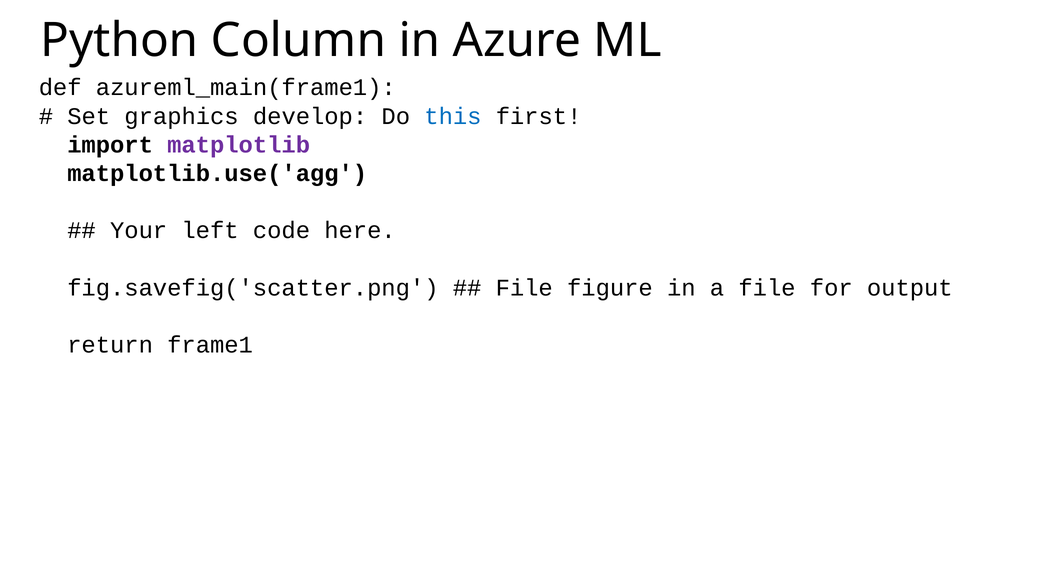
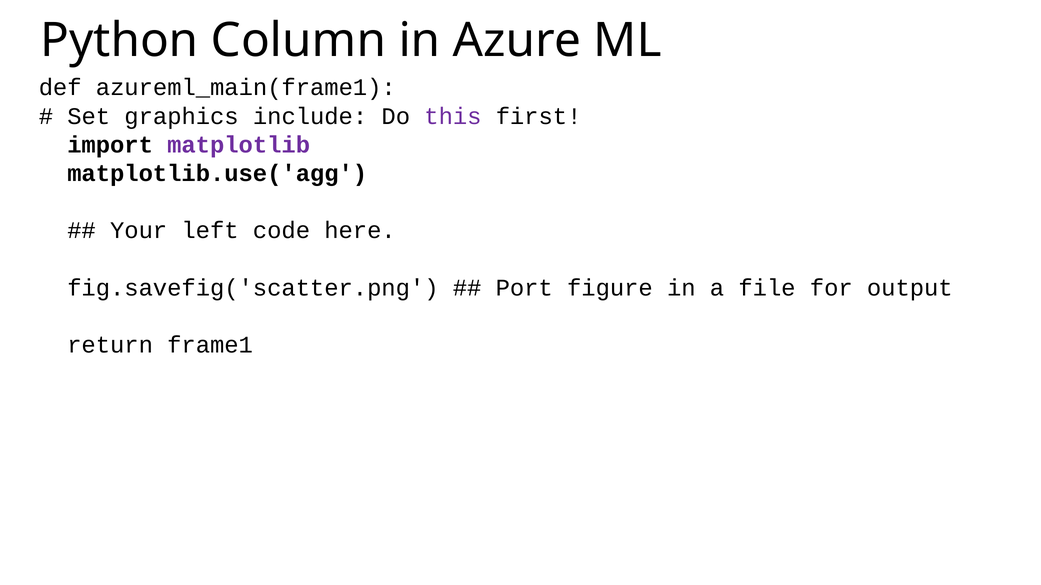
develop: develop -> include (310, 116)
this colour: blue -> purple (453, 116)
File: File -> Port (524, 288)
